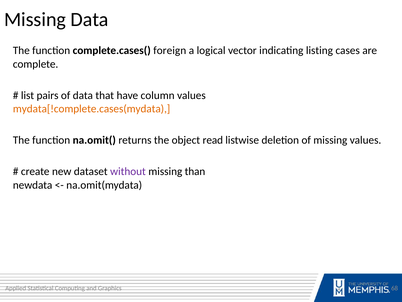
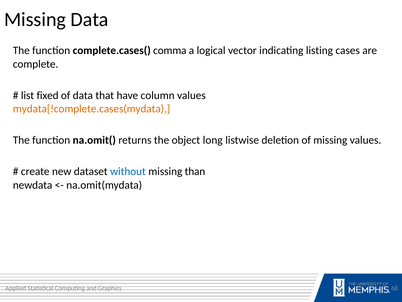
foreign: foreign -> comma (170, 51)
pairs: pairs -> fixed (48, 95)
read: read -> long (213, 140)
without colour: purple -> blue (128, 171)
